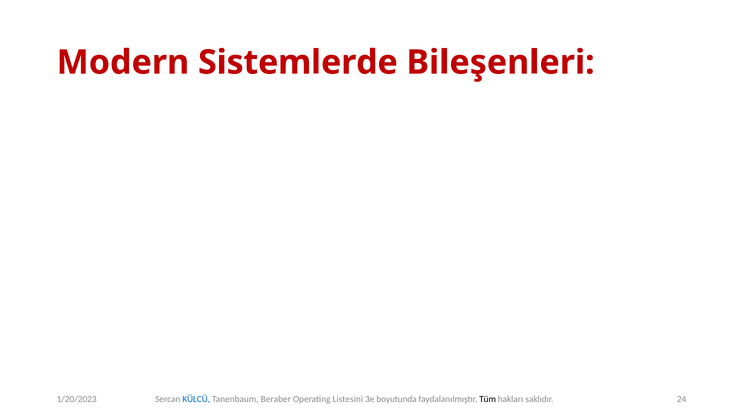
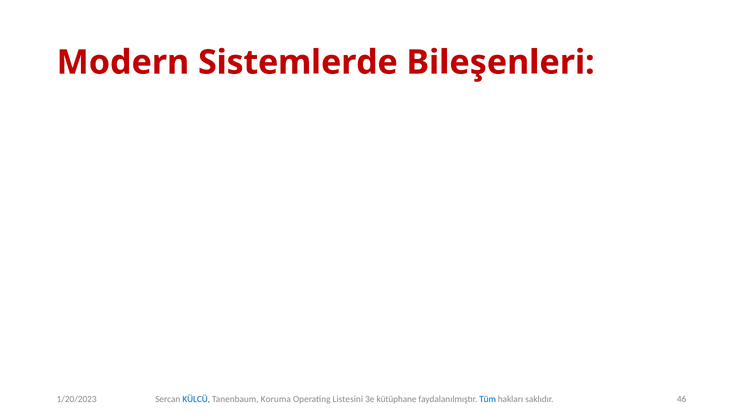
Beraber: Beraber -> Koruma (276, 399)
boyutunda: boyutunda -> kütüphane (397, 399)
Tüm colour: black -> blue (488, 399)
24: 24 -> 46 (682, 399)
